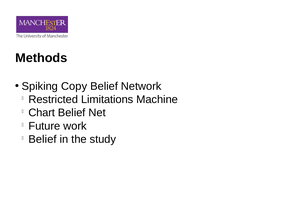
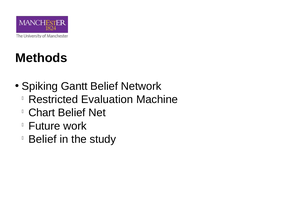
Copy: Copy -> Gantt (74, 86)
Limitations: Limitations -> Evaluation (107, 99)
